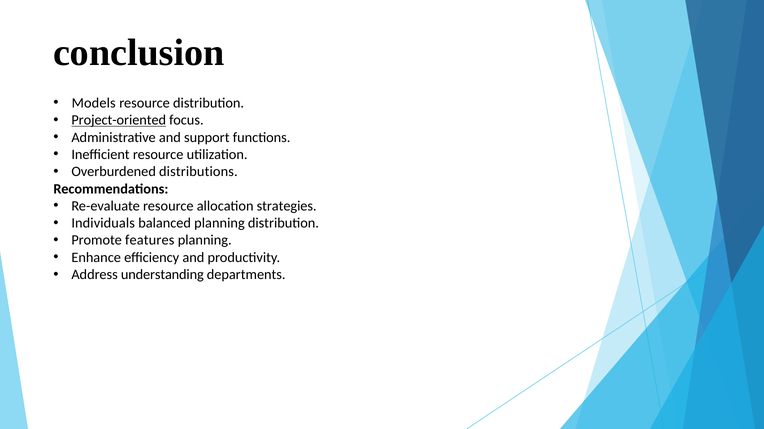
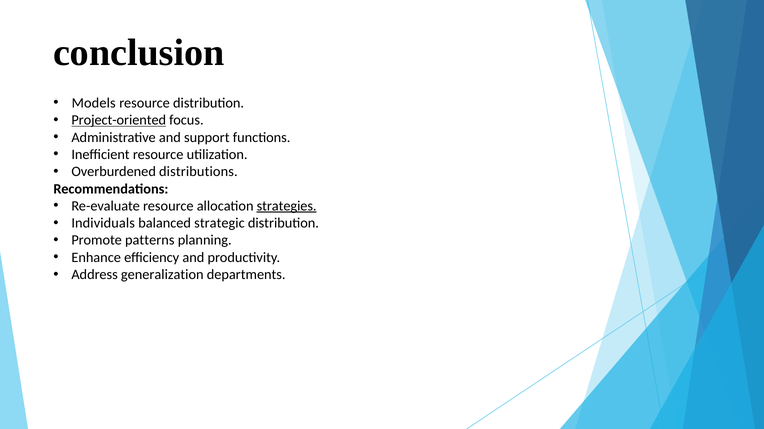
strategies underline: none -> present (287, 206)
balanced planning: planning -> strategic (219, 224)
features: features -> patterns (150, 241)
understanding: understanding -> generalization (162, 275)
